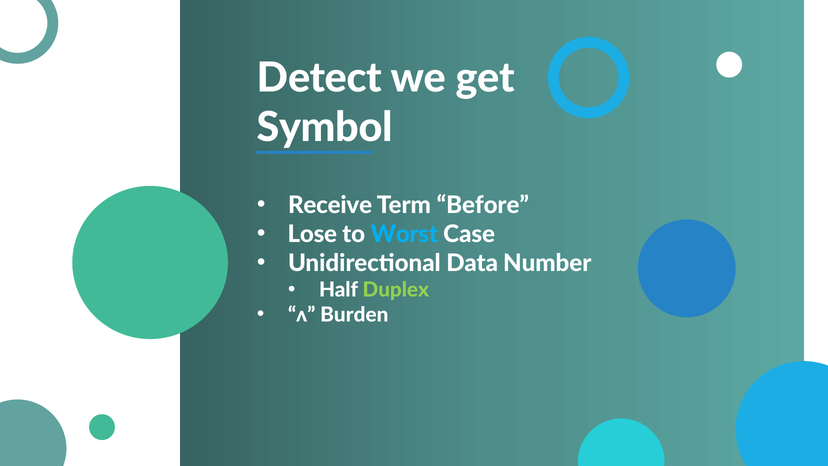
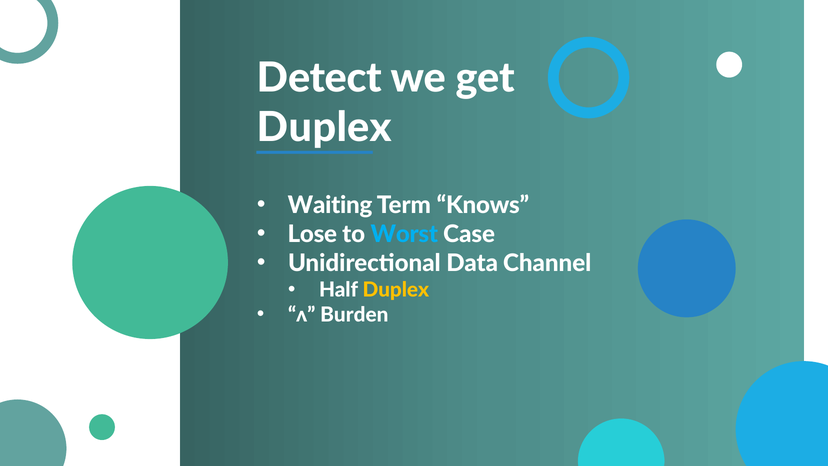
Symbol: Symbol -> Duplex (324, 128)
Receive: Receive -> Waiting (330, 205)
Before: Before -> Knows (483, 205)
Number: Number -> Channel (547, 263)
Duplex colour: light green -> yellow (396, 290)
